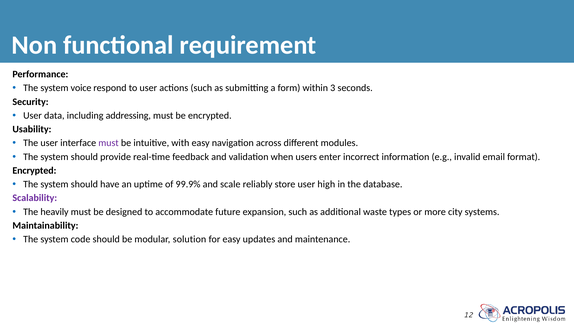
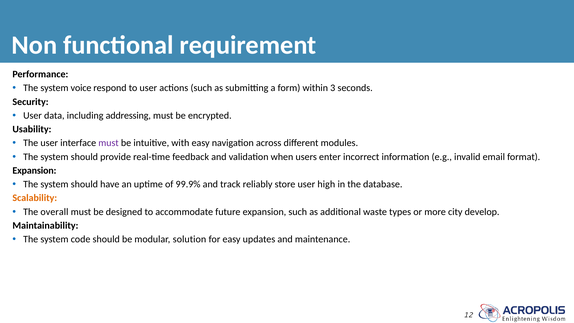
Encrypted: Encrypted -> Expansion (34, 170)
scale: scale -> track (230, 184)
Scalability colour: purple -> orange (35, 198)
heavily: heavily -> overall (54, 212)
systems: systems -> develop (482, 212)
